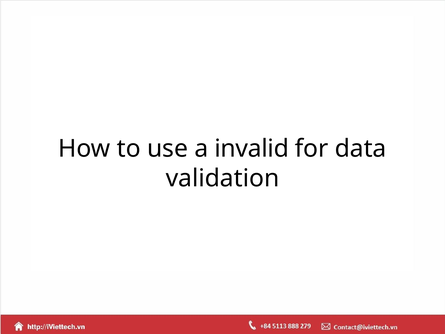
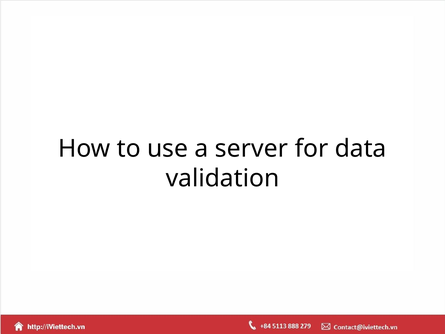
invalid: invalid -> server (251, 149)
